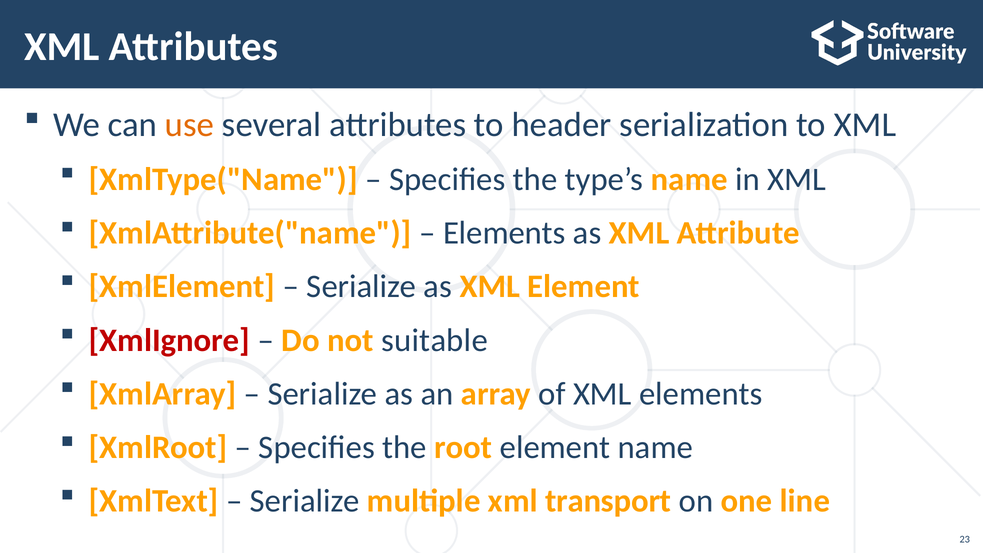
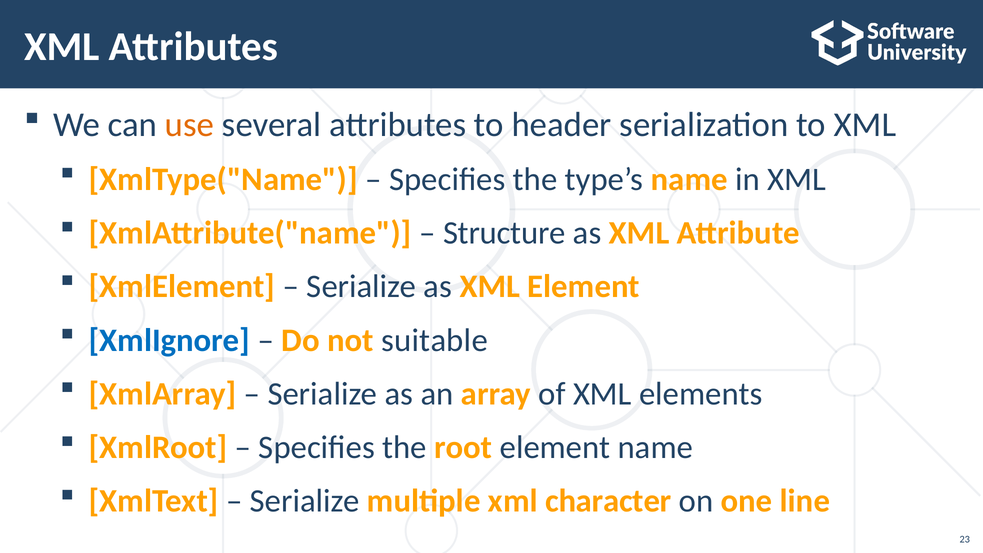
Elements: Elements -> Structure (504, 233)
XmlIgnore colour: red -> blue (169, 340)
transport: transport -> character (608, 501)
